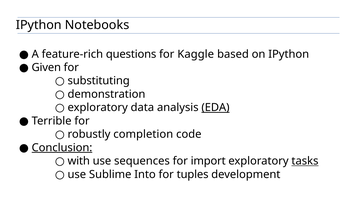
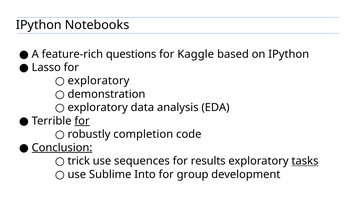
Given: Given -> Lasso (46, 68)
substituting: substituting -> exploratory (99, 81)
EDA underline: present -> none (215, 108)
for underline: none -> present (82, 121)
with: with -> trick (79, 161)
import: import -> results (208, 161)
tuples: tuples -> group (193, 175)
